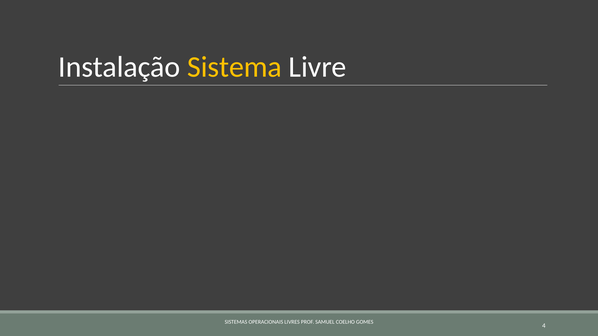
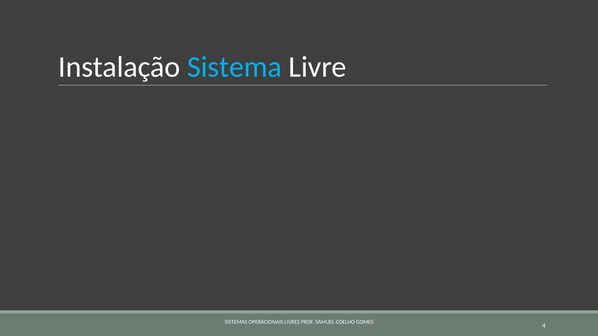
Sistema colour: yellow -> light blue (234, 67)
